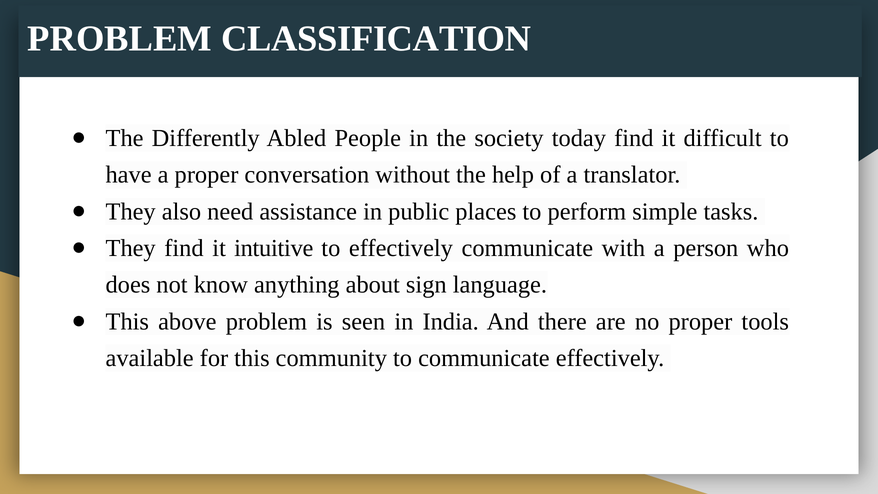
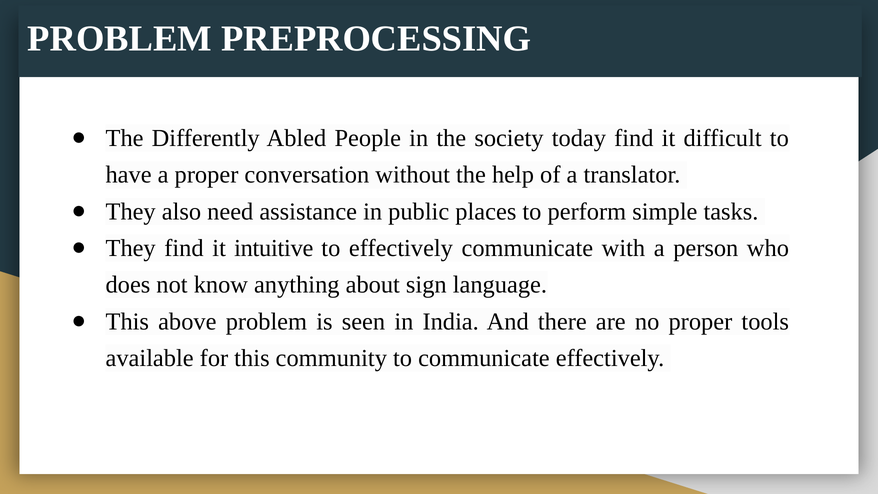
CLASSIFICATION: CLASSIFICATION -> PREPROCESSING (376, 39)
